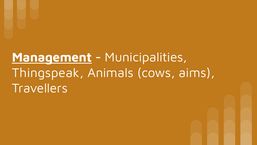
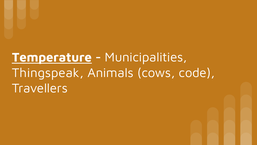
Management: Management -> Temperature (52, 57)
aims: aims -> code (197, 73)
